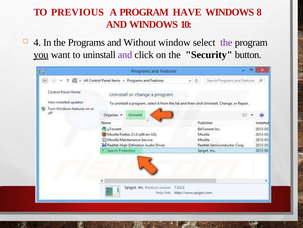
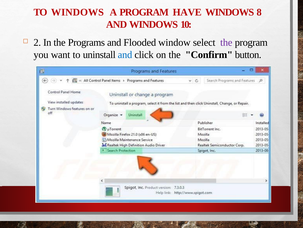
TO PREVIOUS: PREVIOUS -> WINDOWS (77, 12)
4: 4 -> 2 (37, 43)
Without: Without -> Flooded (140, 43)
you underline: present -> none (41, 55)
and colour: purple -> blue (125, 55)
Security: Security -> Confirm (209, 55)
